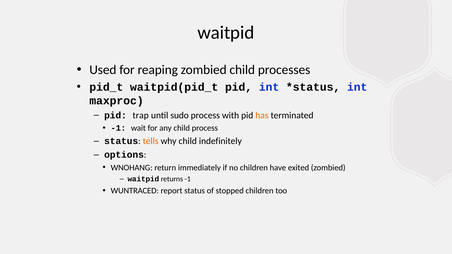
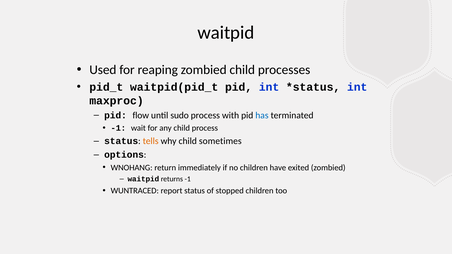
trap: trap -> flow (141, 115)
has colour: orange -> blue (262, 115)
indefinitely: indefinitely -> sometimes (220, 141)
